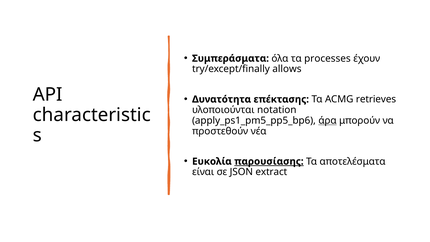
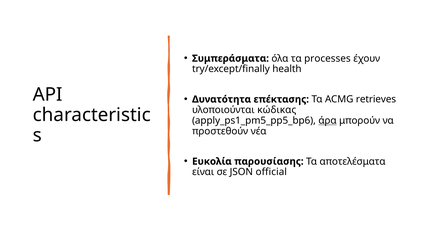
allows: allows -> health (287, 69)
notation: notation -> κώδικας (277, 110)
παρουσίασης underline: present -> none (269, 161)
extract: extract -> official (271, 172)
